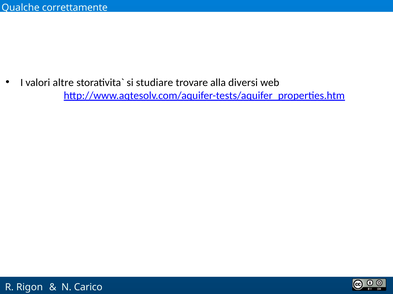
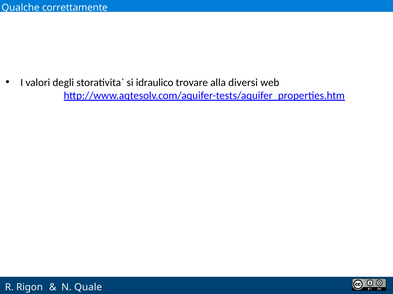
altre: altre -> degli (63, 83)
studiare: studiare -> idraulico (155, 83)
Carico: Carico -> Quale (88, 288)
